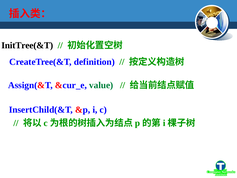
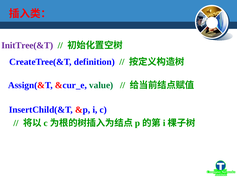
InitTree(&T colour: black -> purple (27, 45)
